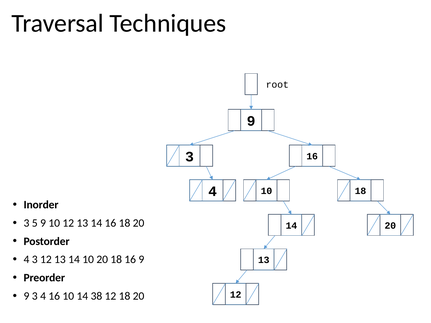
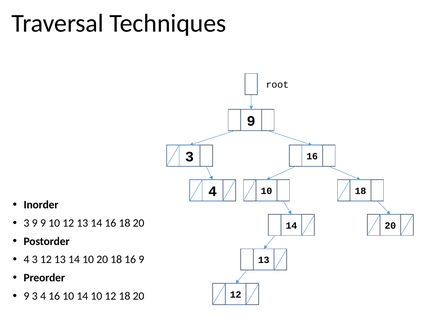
3 5: 5 -> 9 (35, 223)
10 14 38: 38 -> 10 (96, 296)
